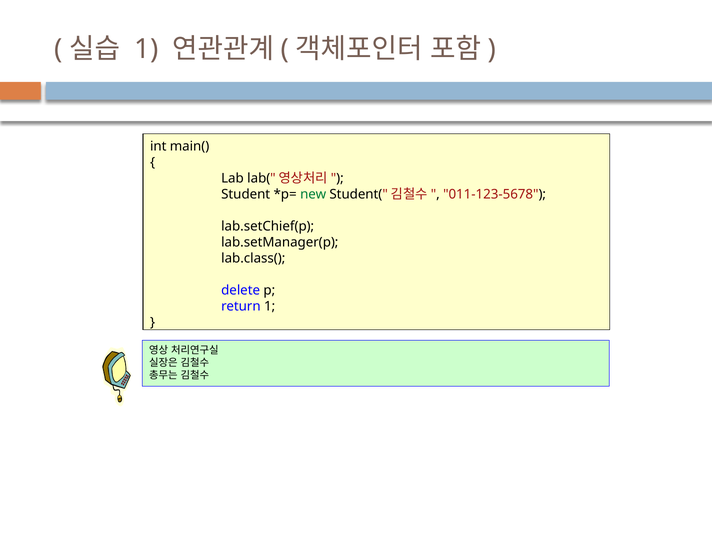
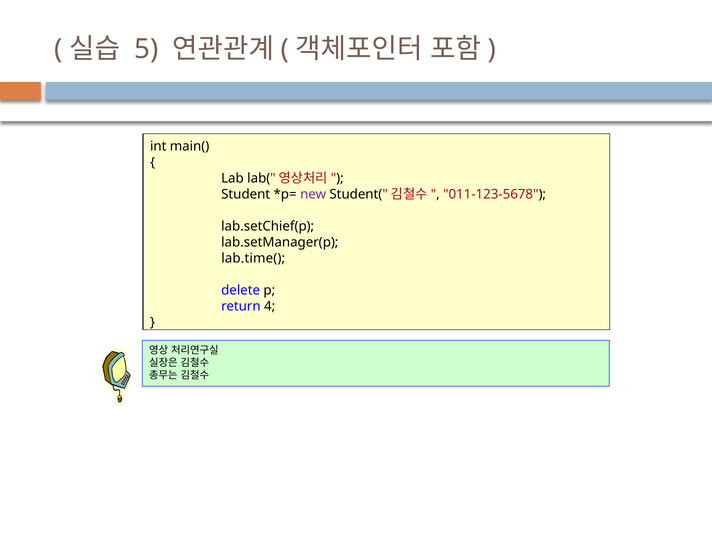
1: 1 -> 5 (147, 49)
new colour: green -> purple (313, 194)
lab.class(: lab.class( -> lab.time( (253, 258)
return 1: 1 -> 4 (270, 306)
